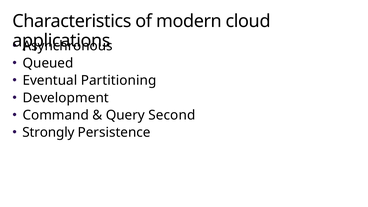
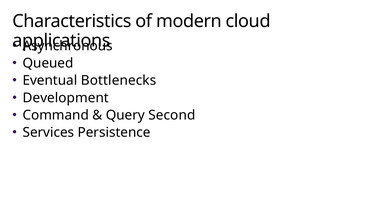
Partitioning: Partitioning -> Bottlenecks (119, 80)
Strongly: Strongly -> Services (48, 132)
